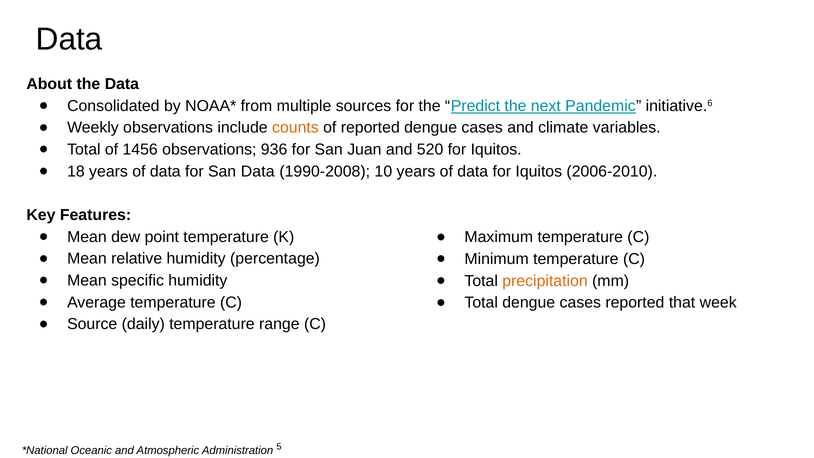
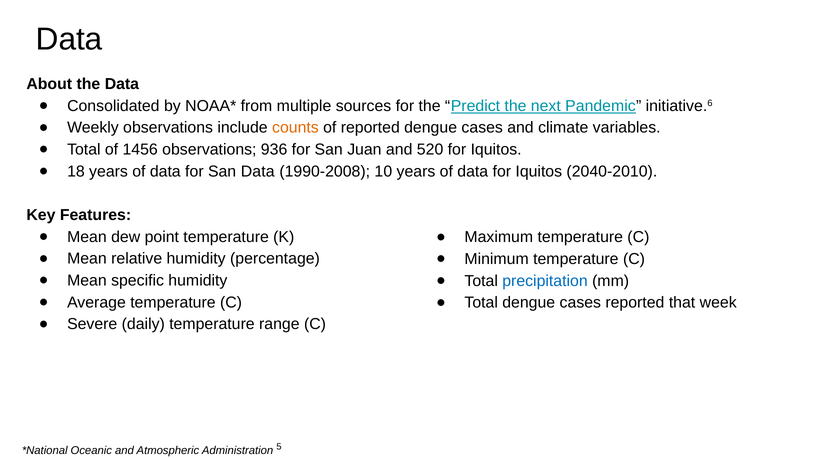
2006-2010: 2006-2010 -> 2040-2010 (612, 171)
precipitation colour: orange -> blue (545, 281)
Source: Source -> Severe (92, 324)
